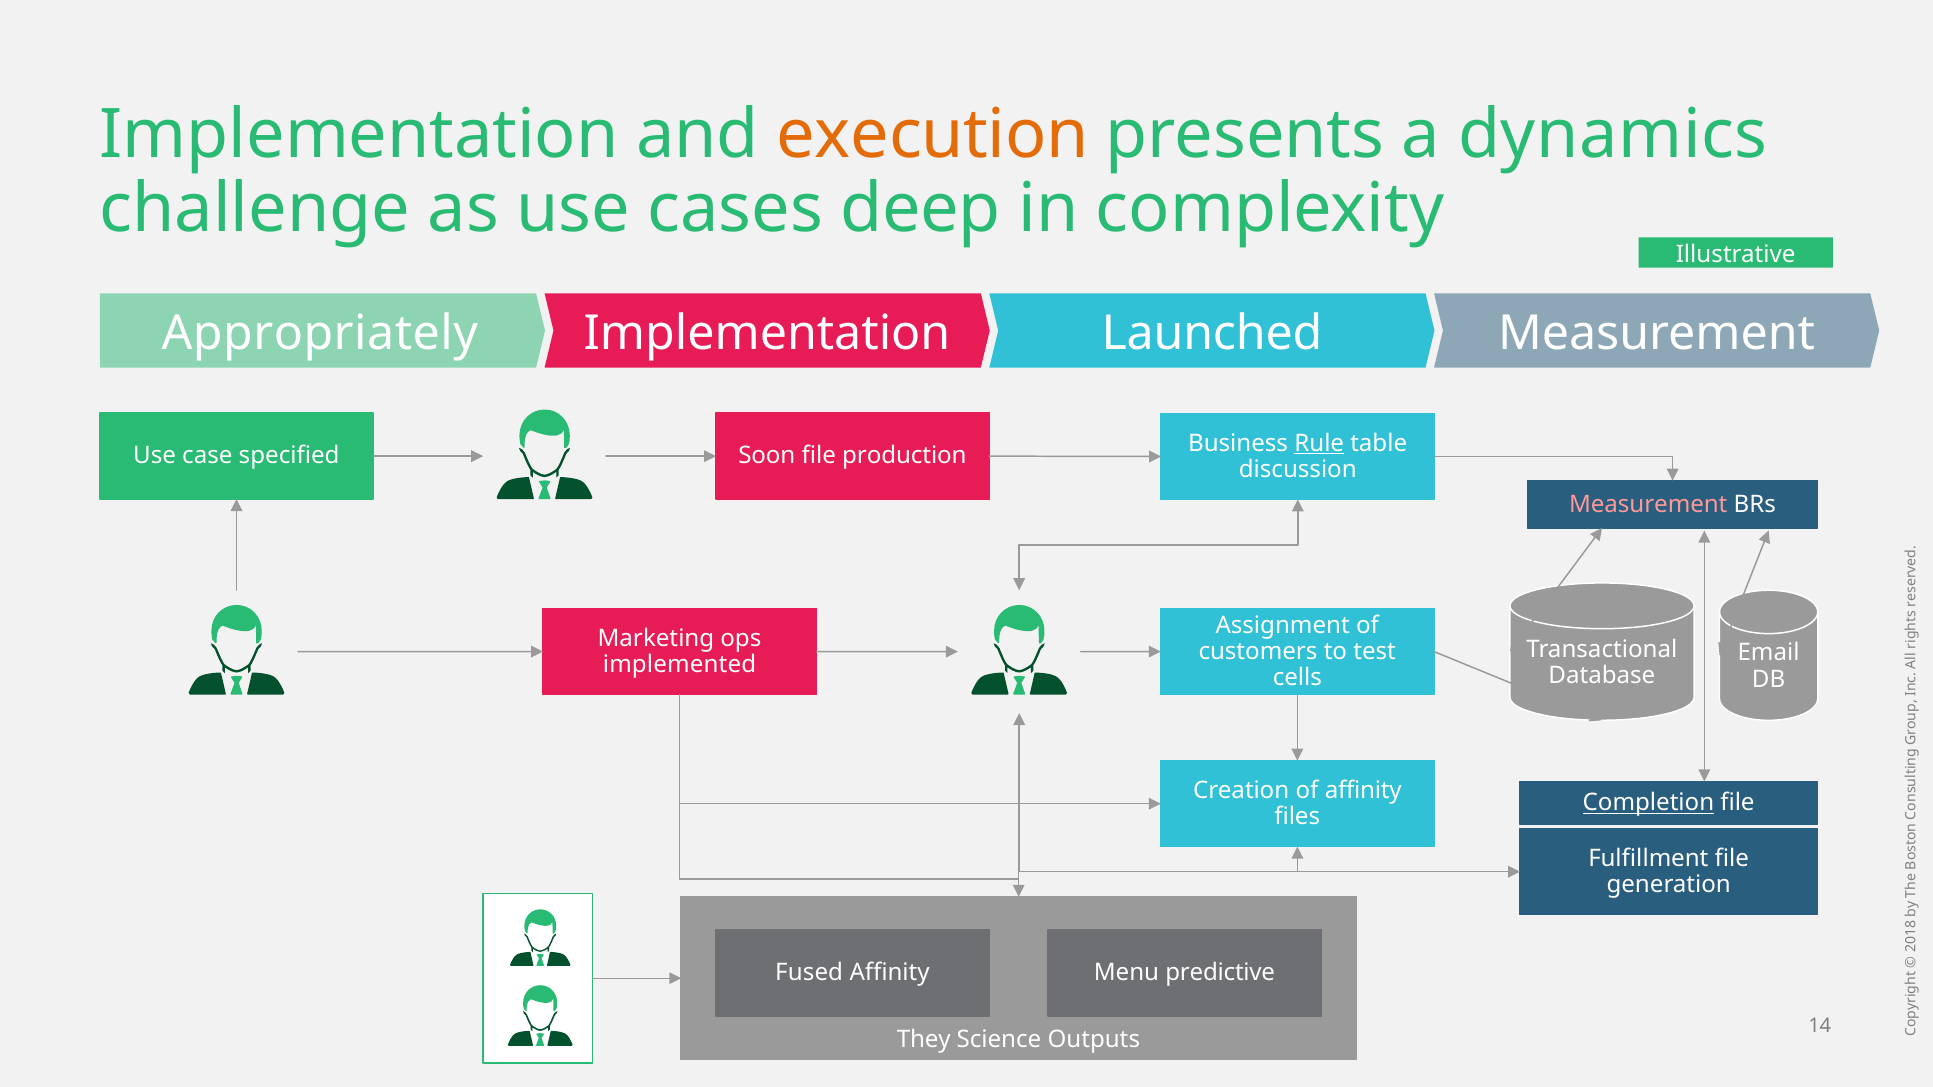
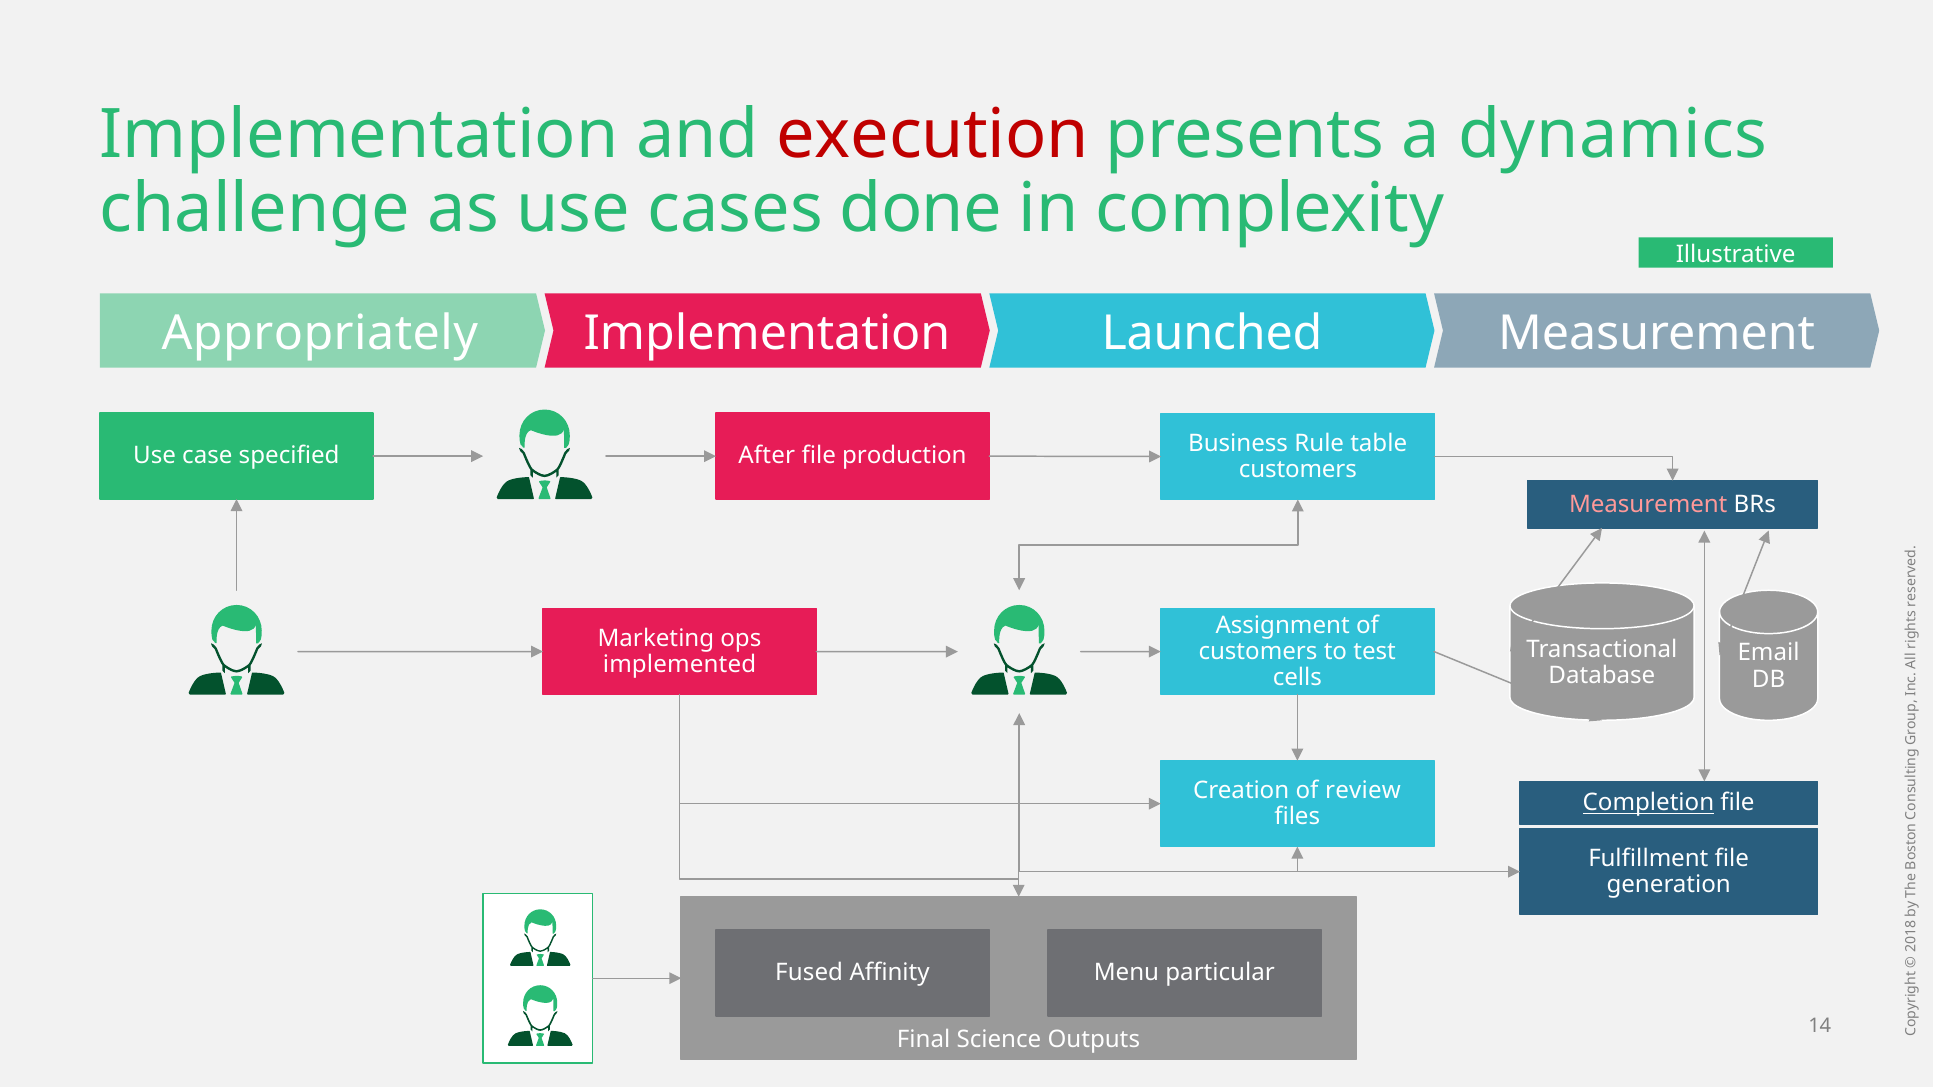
execution colour: orange -> red (933, 135)
deep: deep -> done (921, 209)
Rule underline: present -> none (1319, 443)
Soon: Soon -> After (767, 456)
discussion: discussion -> customers (1298, 470)
of affinity: affinity -> review (1363, 791)
predictive: predictive -> particular (1220, 973)
They: They -> Final (924, 1040)
